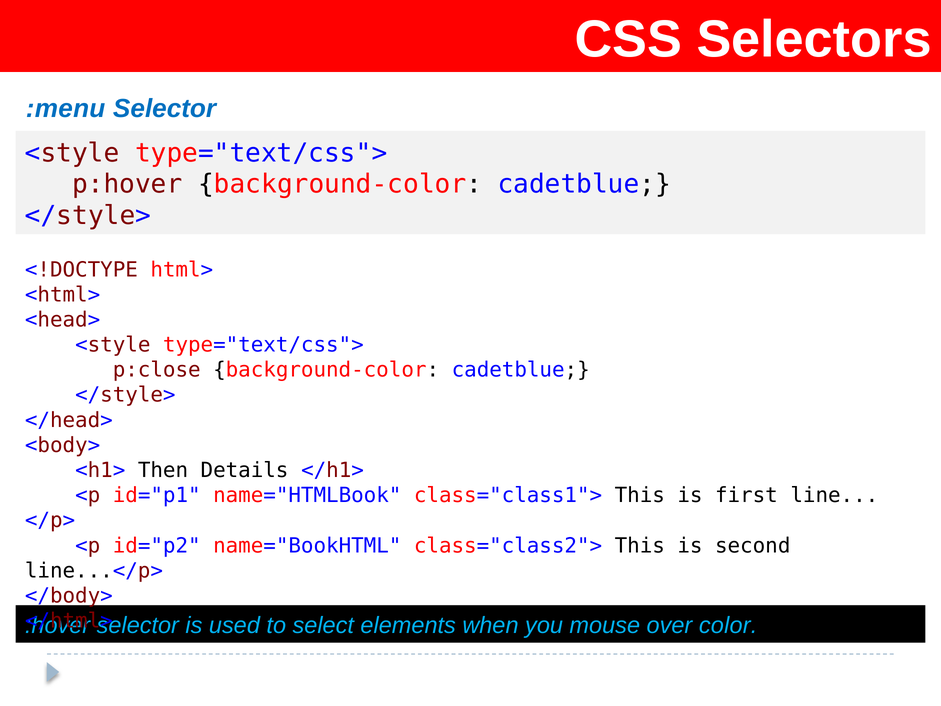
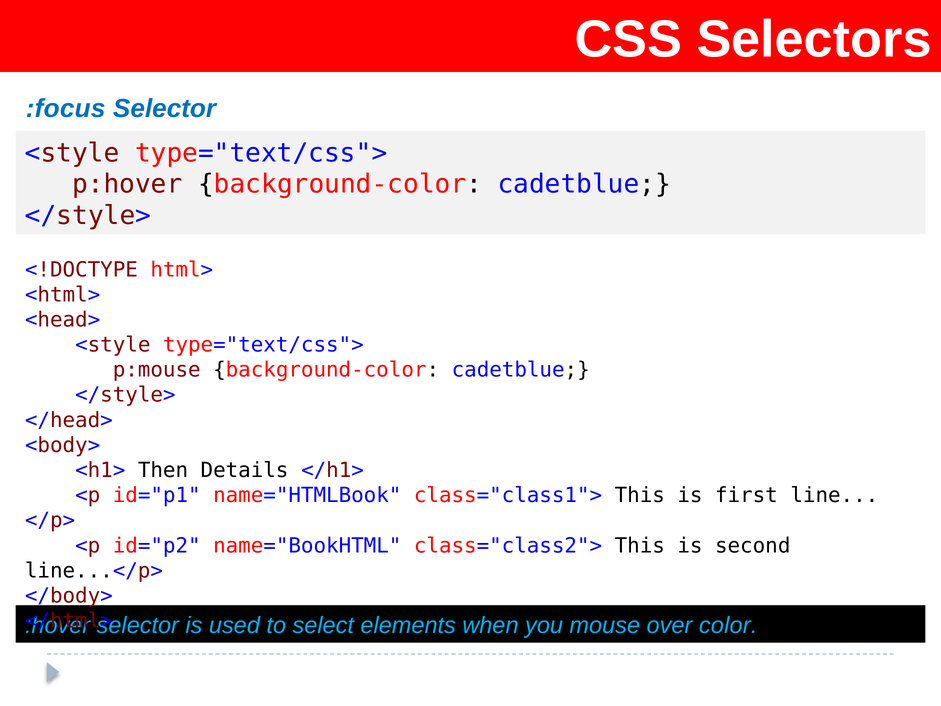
:menu: :menu -> :focus (66, 108)
p:close: p:close -> p:mouse (157, 370)
